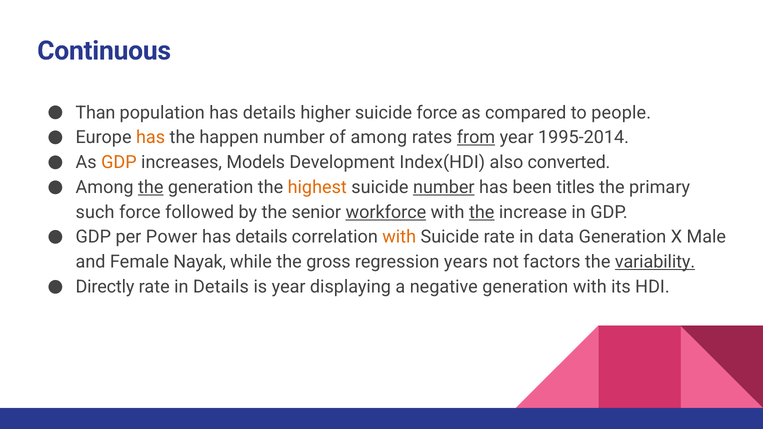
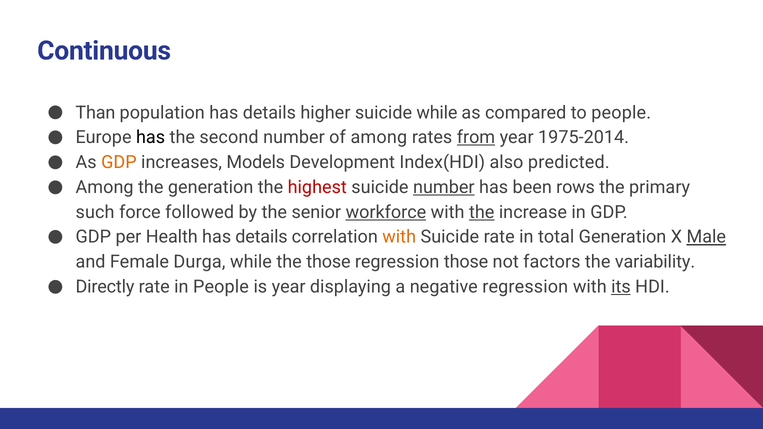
suicide force: force -> while (437, 113)
has colour: orange -> black (151, 138)
happen: happen -> second (229, 138)
1995-2014: 1995-2014 -> 1975-2014 (584, 138)
converted: converted -> predicted (569, 162)
the underline: present -> none (151, 187)
highest colour: orange -> red (317, 187)
titles: titles -> rows (576, 187)
Power: Power -> Health (172, 237)
data: data -> total (556, 237)
Male underline: none -> present (706, 237)
Nayak: Nayak -> Durga (199, 262)
the gross: gross -> those (328, 262)
regression years: years -> those (466, 262)
variability underline: present -> none (655, 262)
in Details: Details -> People (221, 287)
negative generation: generation -> regression (525, 287)
its underline: none -> present (621, 287)
